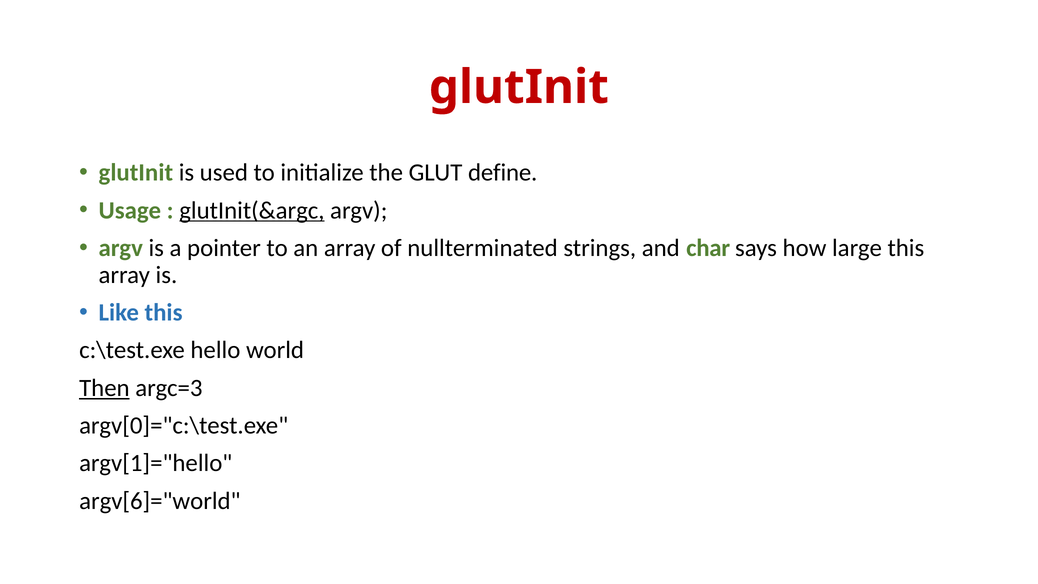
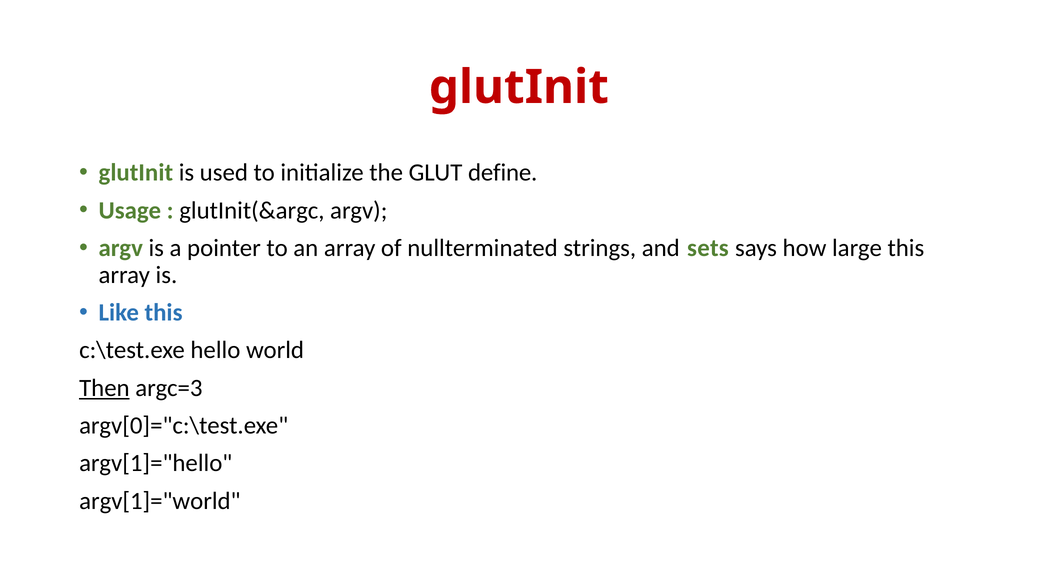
glutInit(&argc underline: present -> none (252, 210)
char: char -> sets (708, 248)
argv[6]="world: argv[6]="world -> argv[1]="world (160, 501)
